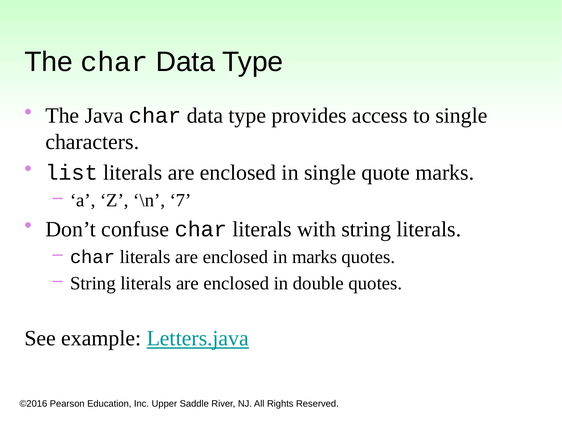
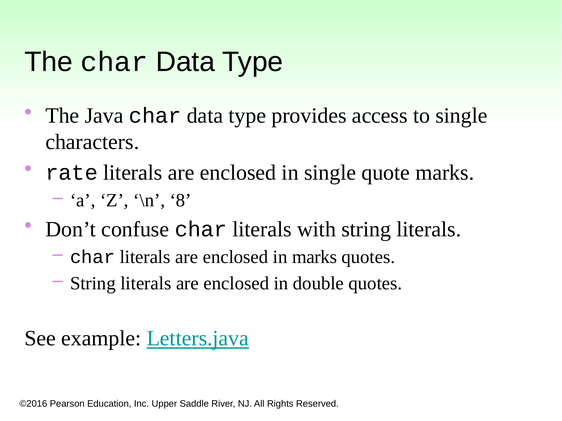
list: list -> rate (72, 173)
7: 7 -> 8 (181, 201)
